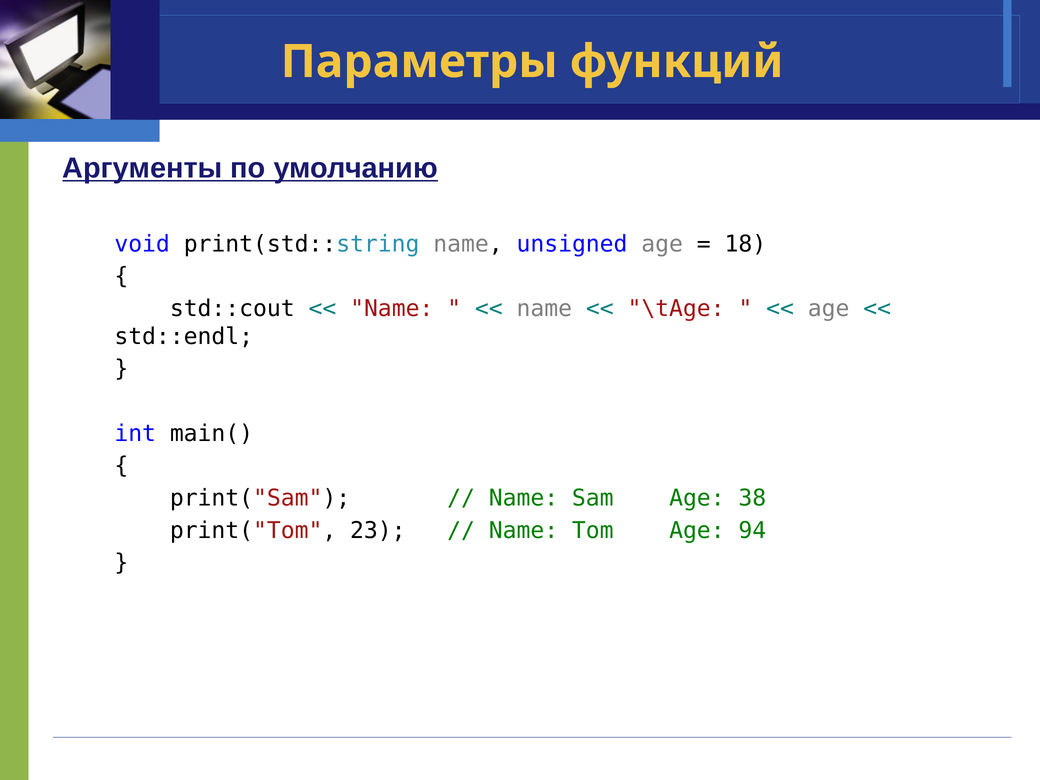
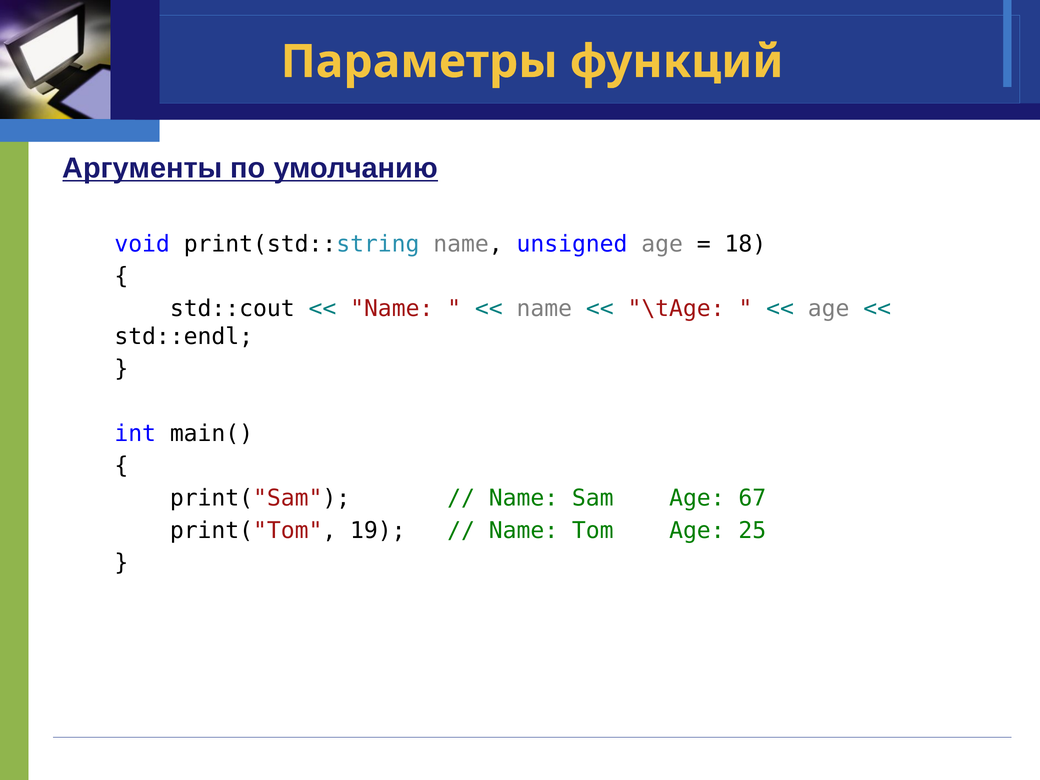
38: 38 -> 67 (752, 498)
23: 23 -> 19 (378, 530)
94: 94 -> 25 (752, 530)
